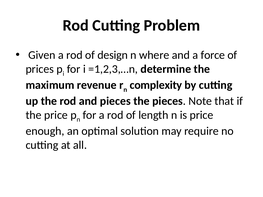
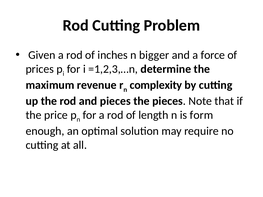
design: design -> inches (113, 55)
where: where -> bigger (154, 55)
is price: price -> form (201, 115)
